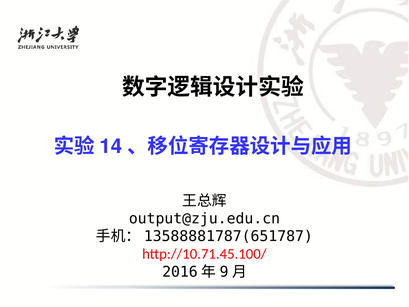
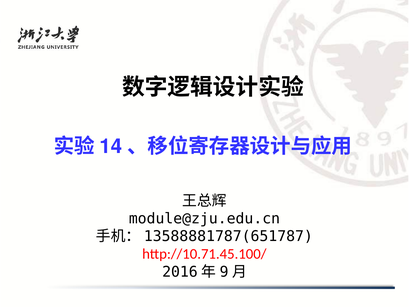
output@zju.edu.cn: output@zju.edu.cn -> module@zju.edu.cn (204, 218)
